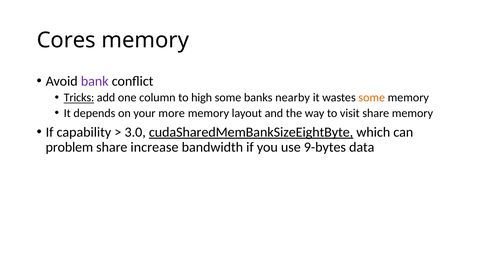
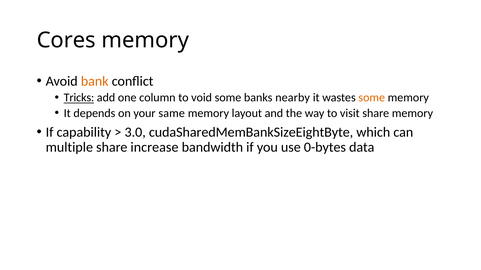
bank colour: purple -> orange (95, 81)
high: high -> void (202, 98)
more: more -> same (172, 113)
cudaSharedMemBankSizeEightByte underline: present -> none (251, 132)
problem: problem -> multiple (69, 148)
9-bytes: 9-bytes -> 0-bytes (325, 148)
